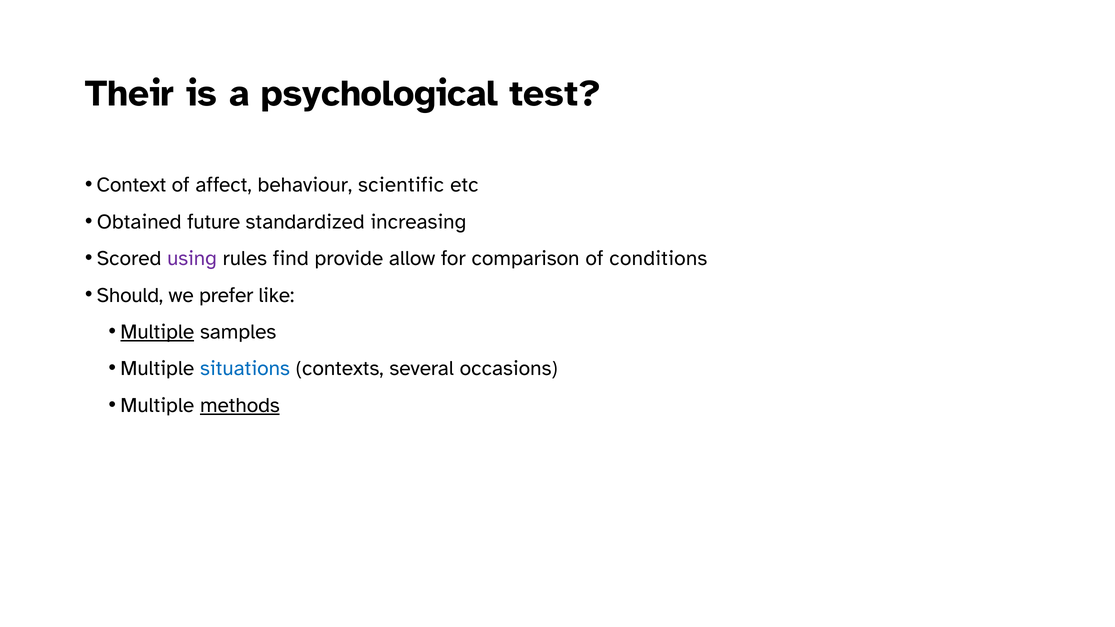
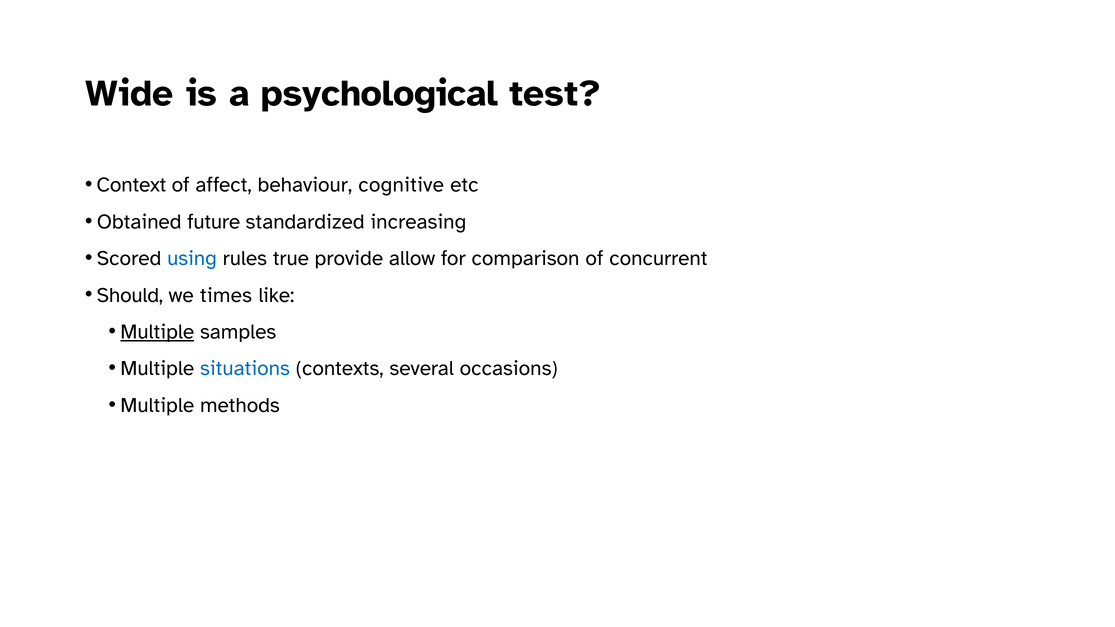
Their: Their -> Wide (129, 94)
scientific: scientific -> cognitive (401, 185)
using colour: purple -> blue (192, 259)
find: find -> true (291, 259)
conditions: conditions -> concurrent (658, 259)
prefer: prefer -> times (226, 295)
methods underline: present -> none (240, 405)
